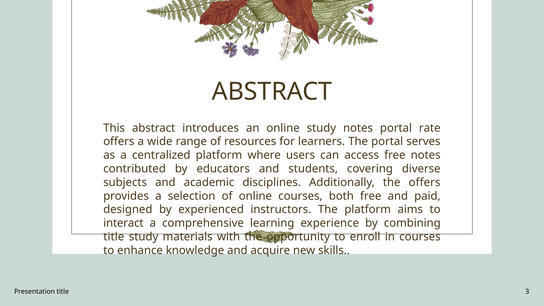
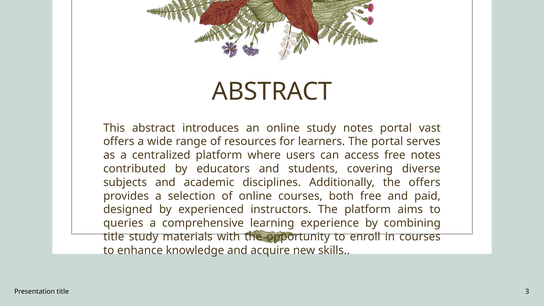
rate: rate -> vast (430, 128)
interact: interact -> queries (123, 223)
